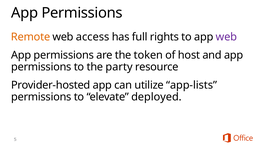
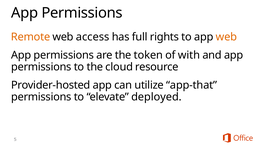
web colour: purple -> orange (226, 37)
host: host -> with (189, 55)
party: party -> cloud (119, 67)
app-lists: app-lists -> app-that (192, 85)
